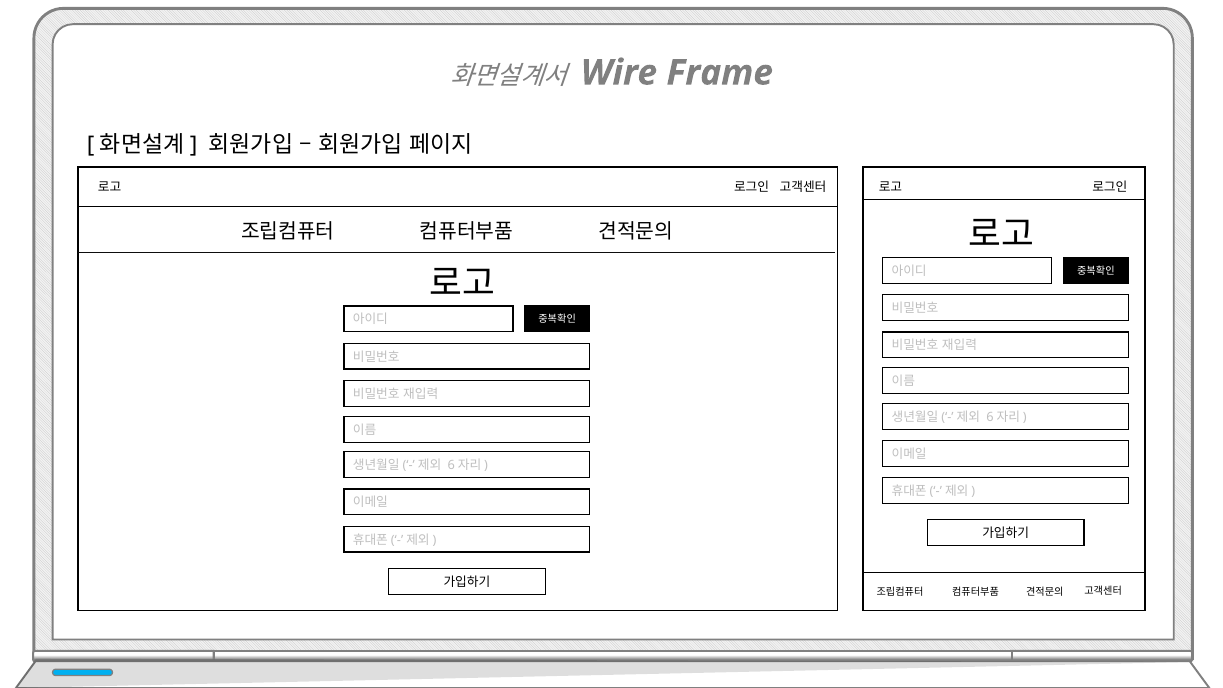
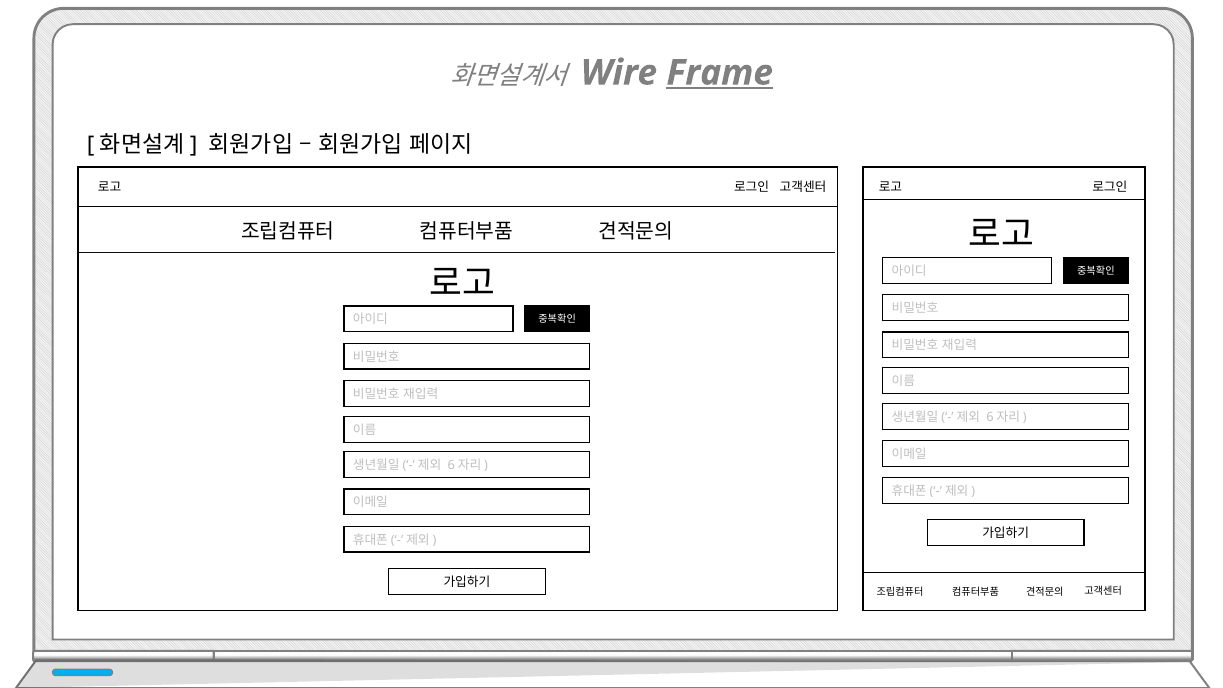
Frame underline: none -> present (720, 73)
